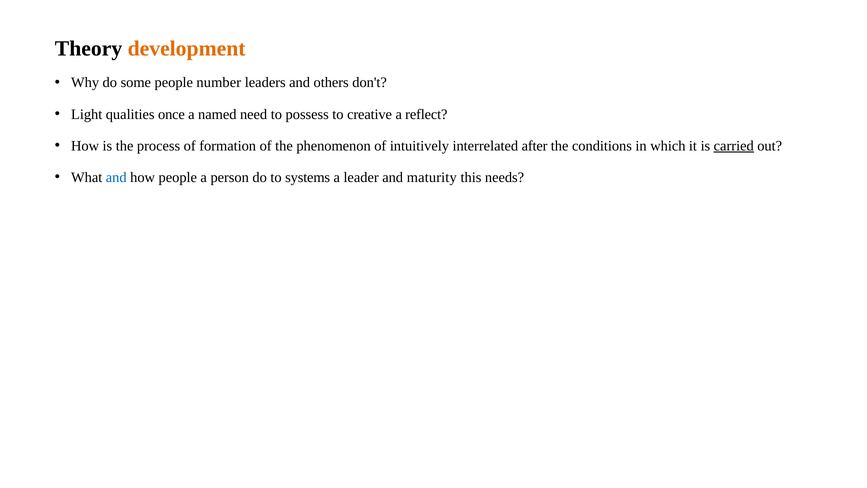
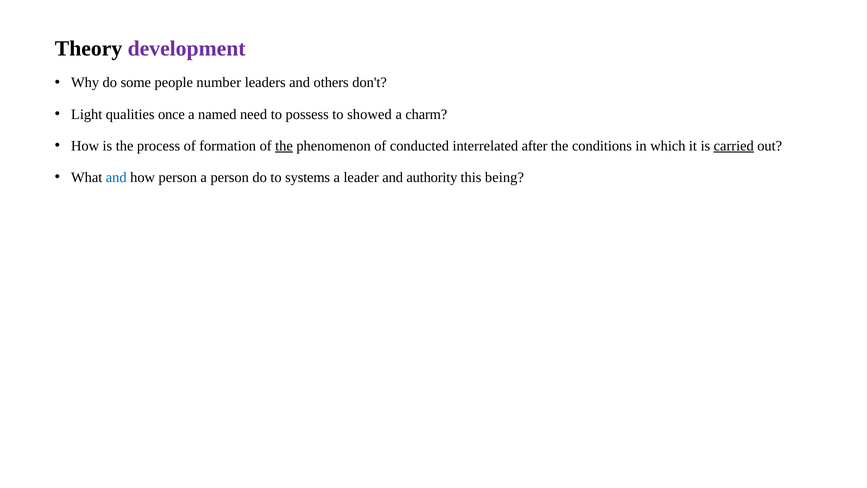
development colour: orange -> purple (187, 49)
creative: creative -> showed (369, 114)
reflect: reflect -> charm (426, 114)
the underline: none -> present (284, 146)
intuitively: intuitively -> conducted (419, 146)
how people: people -> person (178, 177)
maturity: maturity -> authority (432, 177)
needs: needs -> being (504, 177)
